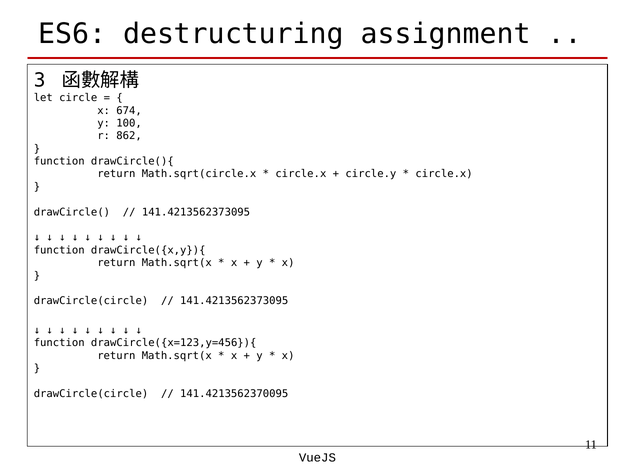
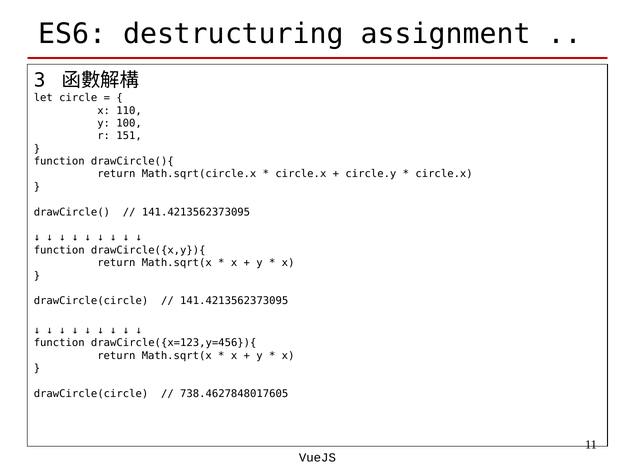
674: 674 -> 110 (129, 111)
862: 862 -> 151 (129, 136)
141.4213562370095: 141.4213562370095 -> 738.4627848017605 (234, 394)
